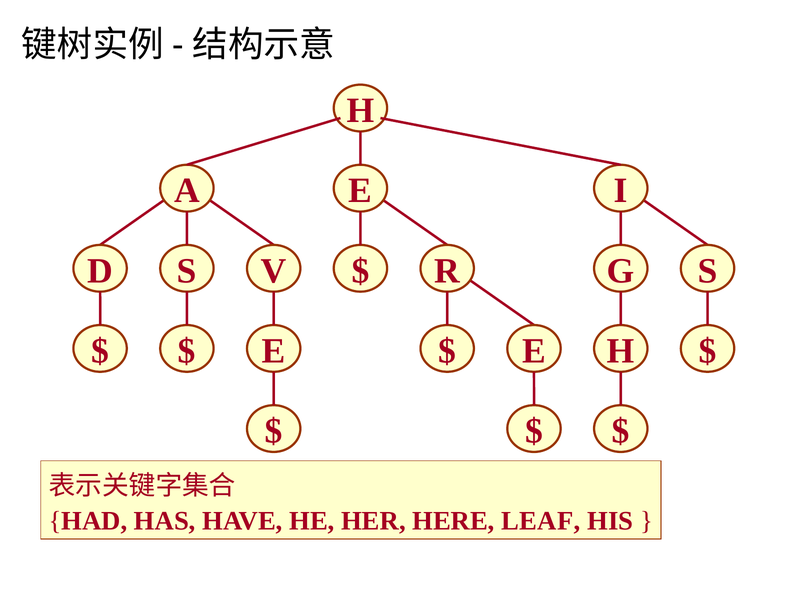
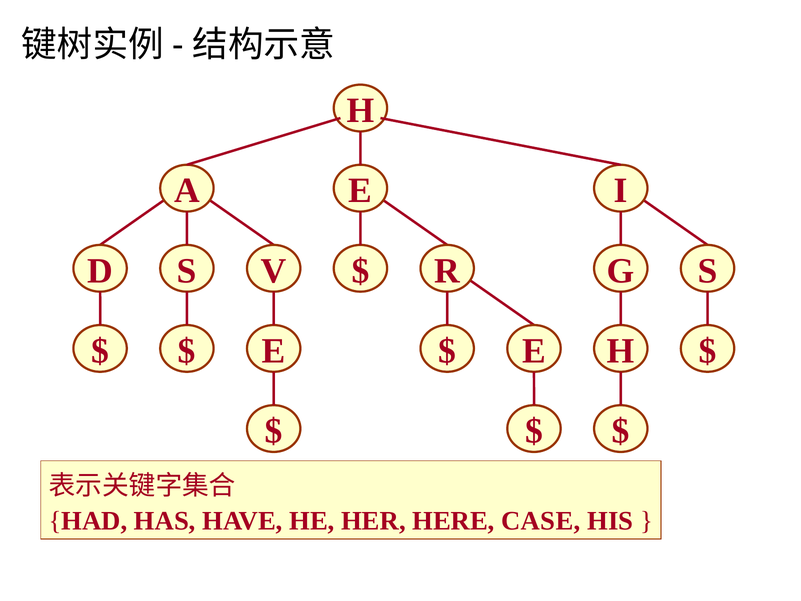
LEAF: LEAF -> CASE (541, 521)
